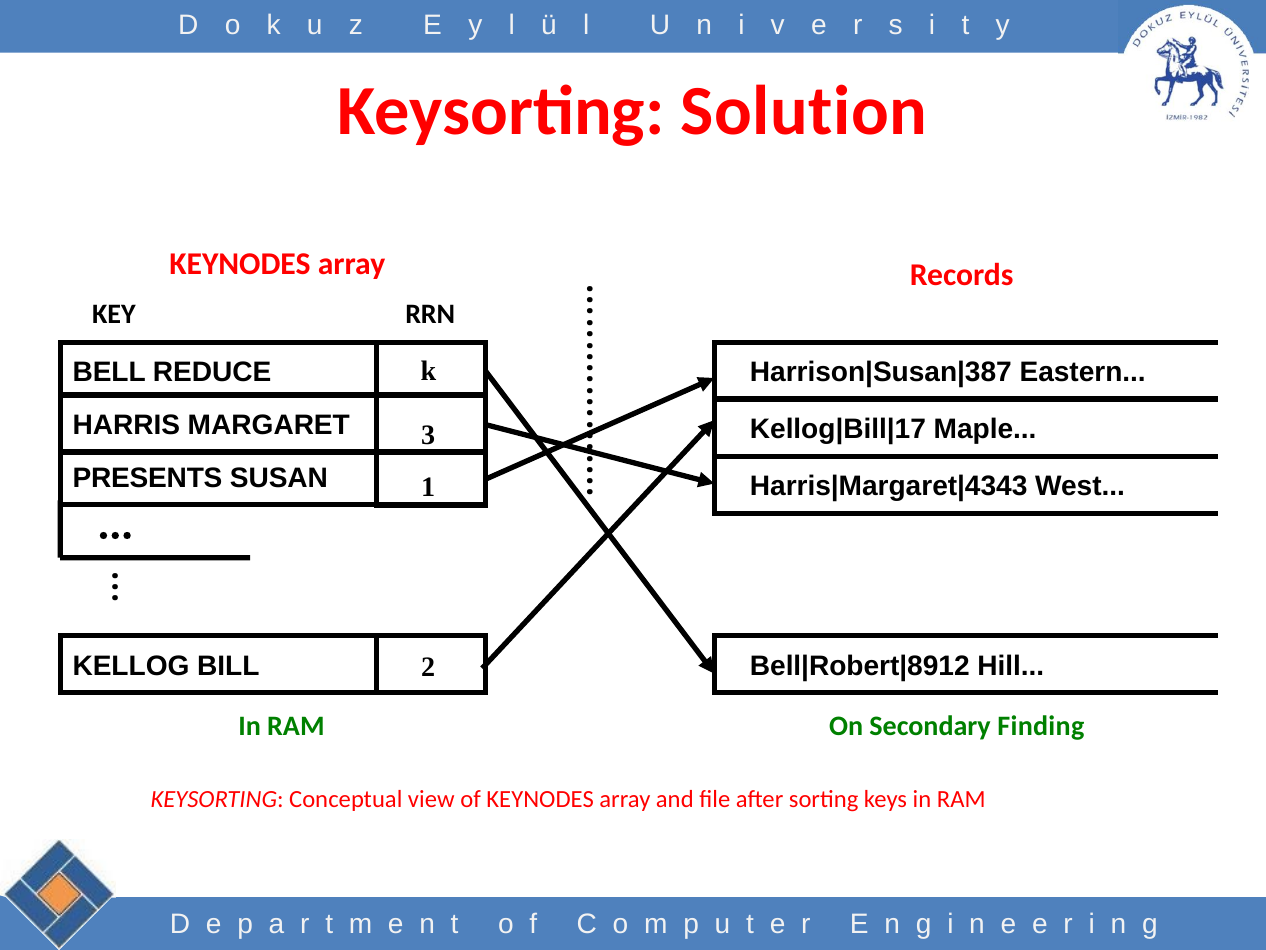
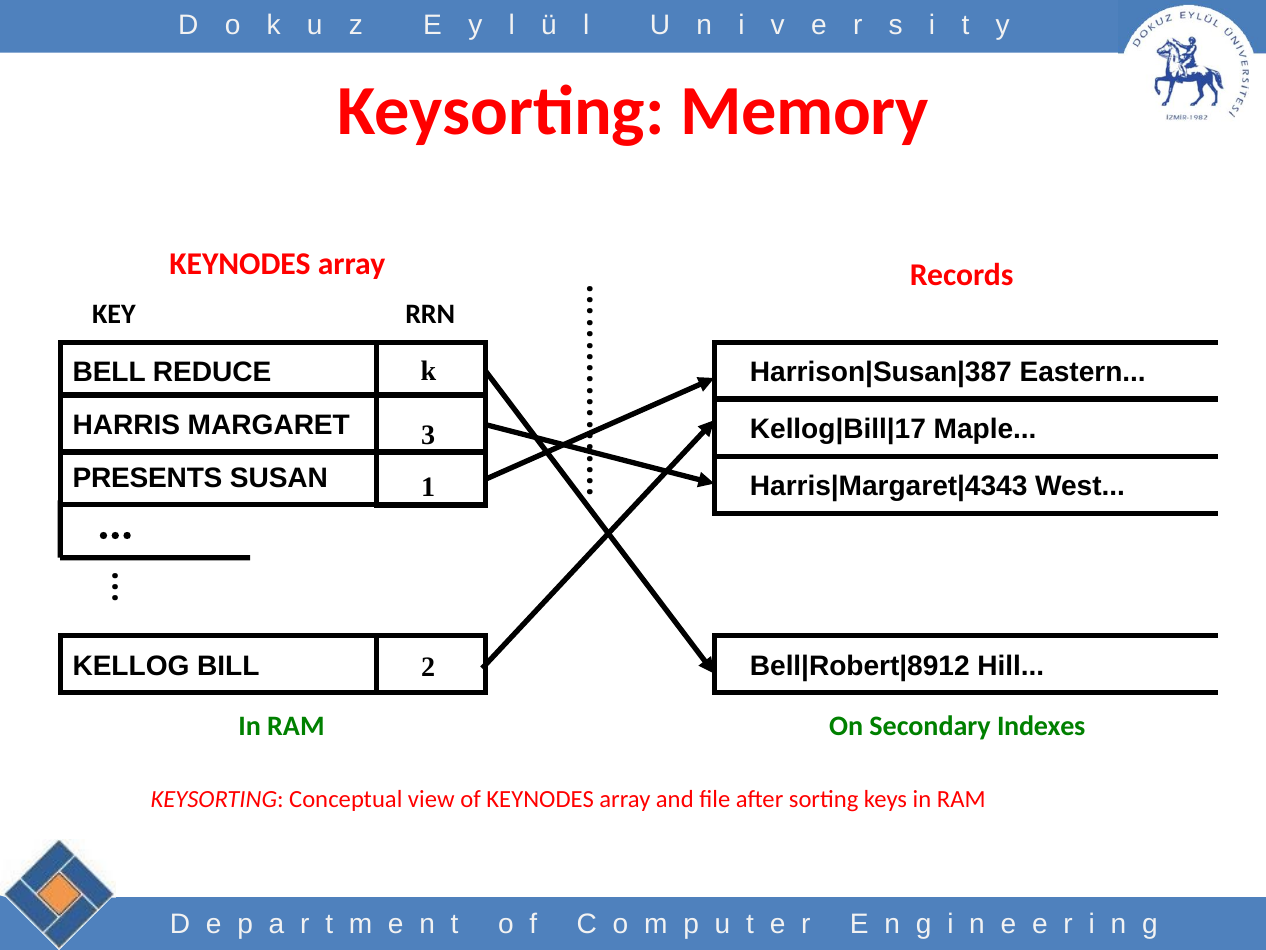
Solution: Solution -> Memory (804, 111)
Finding: Finding -> Indexes (1041, 726)
